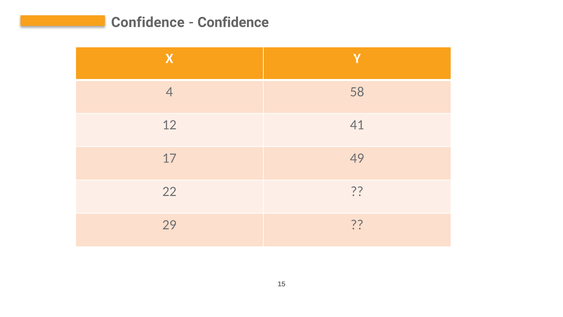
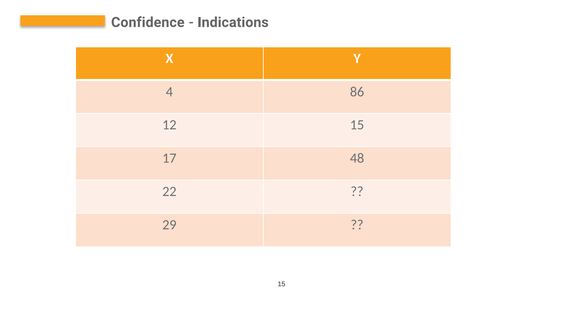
Confidence: Confidence -> Indications (233, 22)
58: 58 -> 86 (357, 92)
12 41: 41 -> 15 (357, 125)
49: 49 -> 48 (357, 158)
